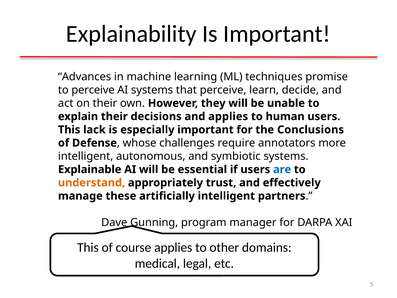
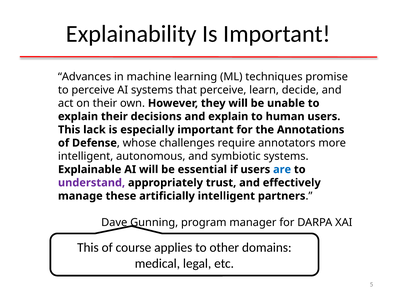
and applies: applies -> explain (228, 116)
Conclusions: Conclusions -> Annotations (311, 130)
understand colour: orange -> purple (92, 183)
